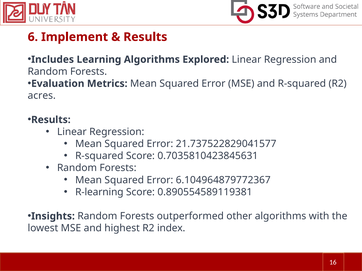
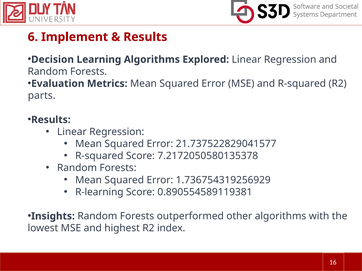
Includes: Includes -> Decision (53, 60)
acres: acres -> parts (42, 96)
0.7035810423845631: 0.7035810423845631 -> 7.2172050580135378 (208, 156)
6.104964879772367: 6.104964879772367 -> 1.736754319256929 (223, 180)
